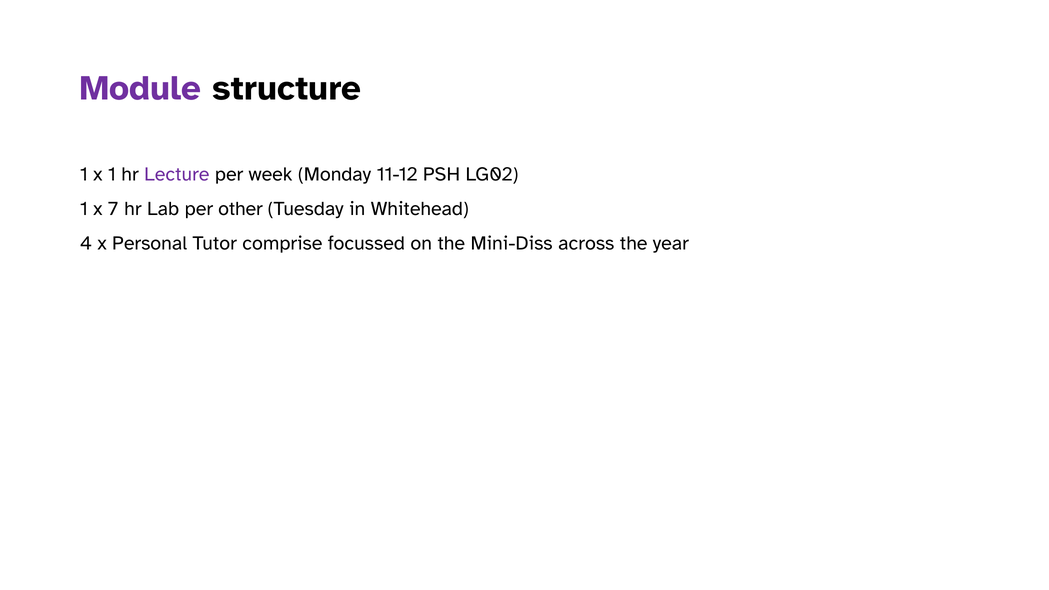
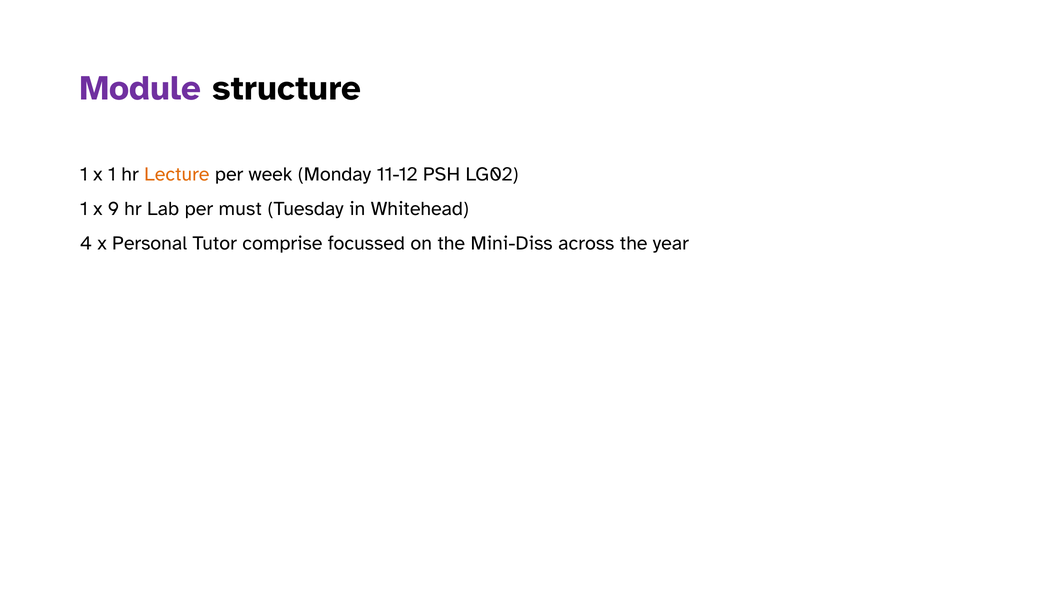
Lecture colour: purple -> orange (177, 174)
7: 7 -> 9 (113, 209)
other: other -> must (240, 209)
